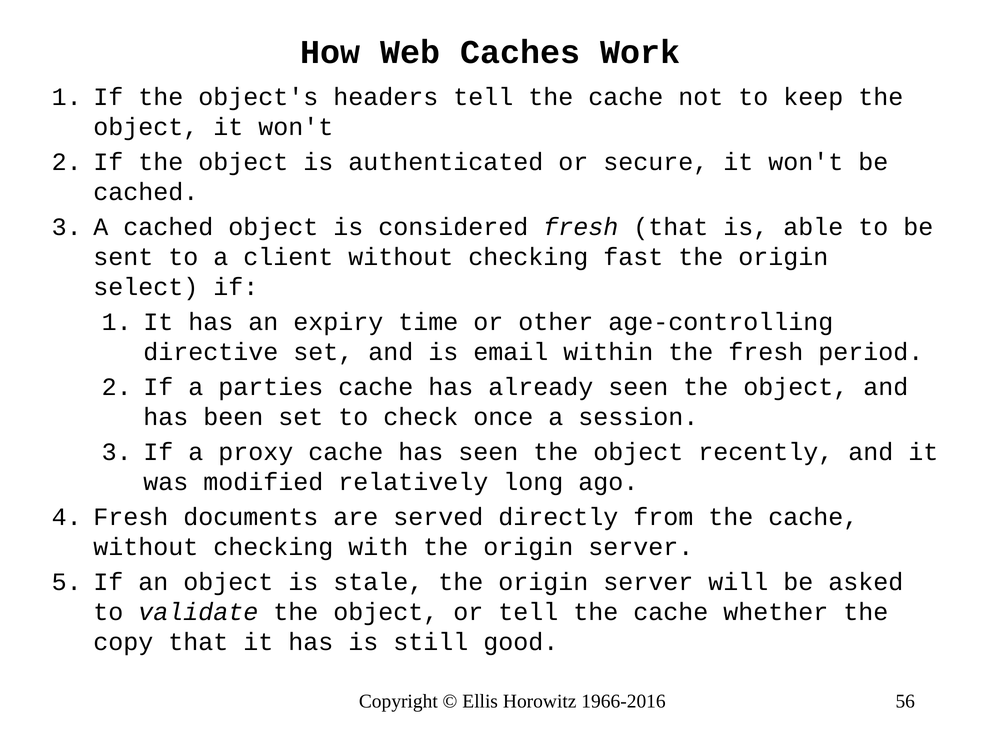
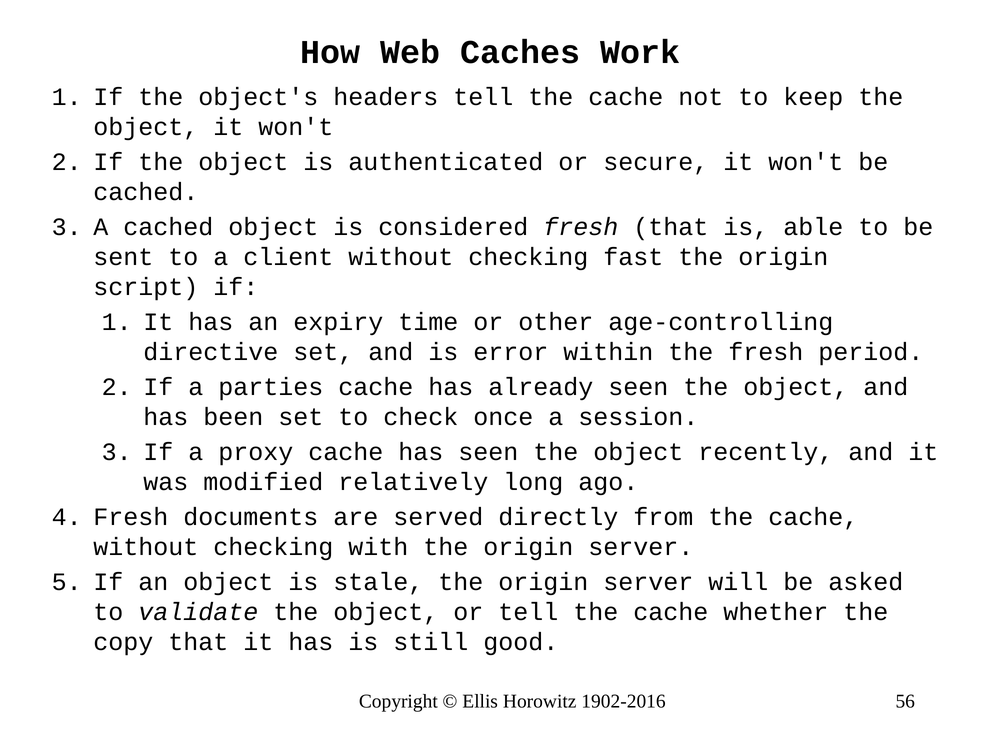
select: select -> script (146, 287)
email: email -> error (511, 352)
1966-2016: 1966-2016 -> 1902-2016 (623, 701)
